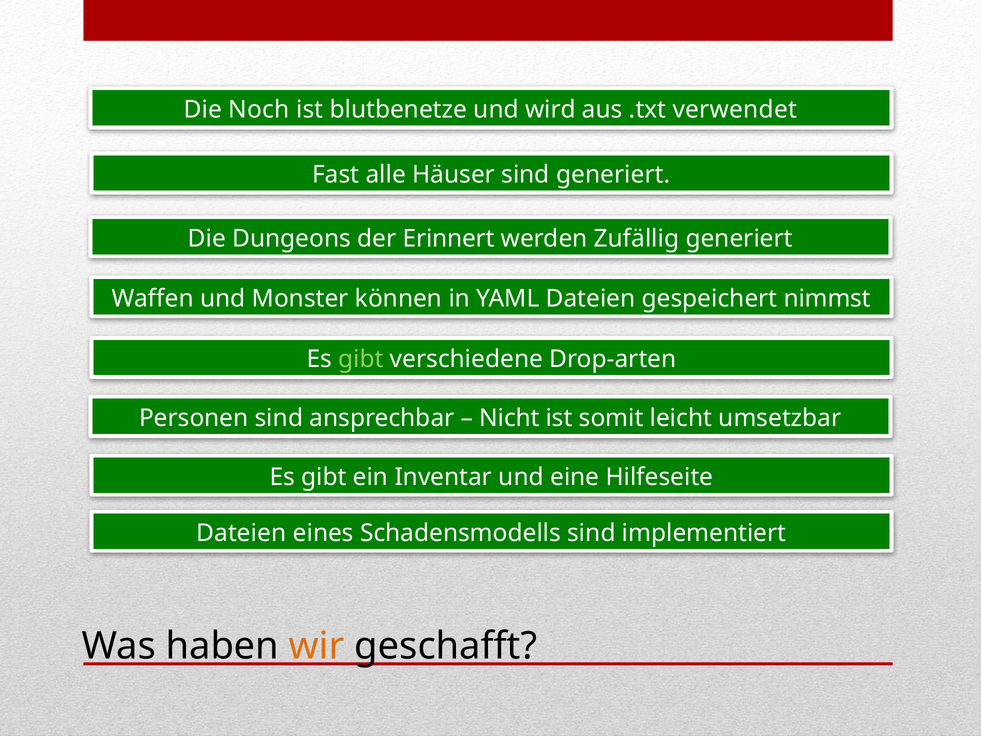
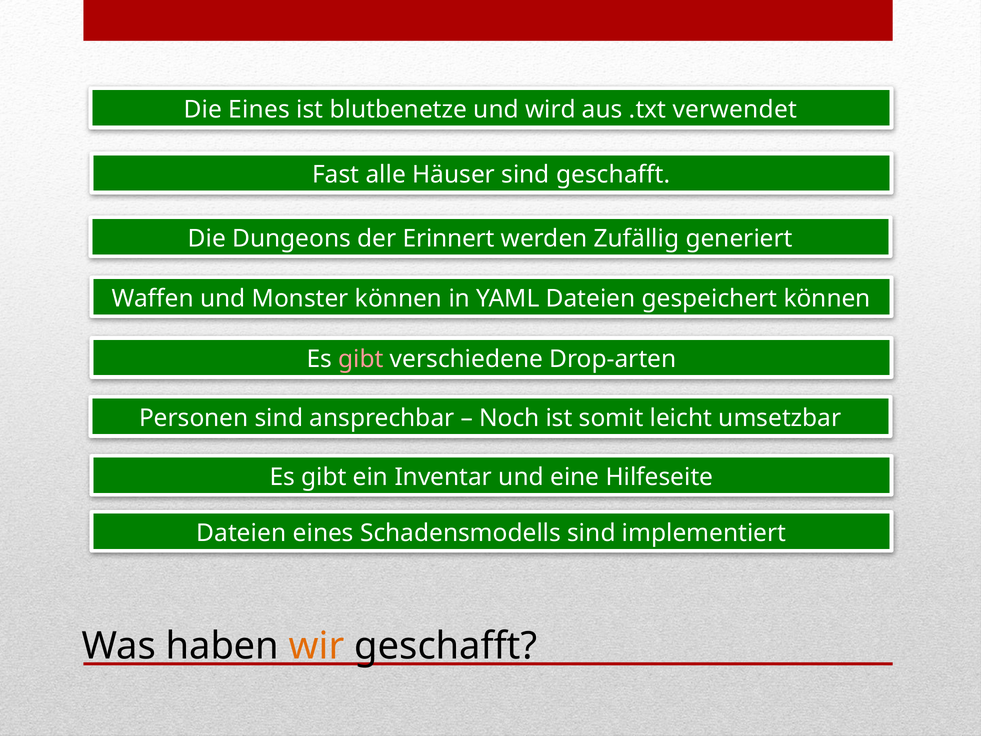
Die Noch: Noch -> Eines (259, 110)
sind generiert: generiert -> geschafft (613, 175)
gespeichert nimmst: nimmst -> können (827, 298)
gibt colour: light green -> pink (361, 359)
Nicht: Nicht -> Noch (509, 418)
